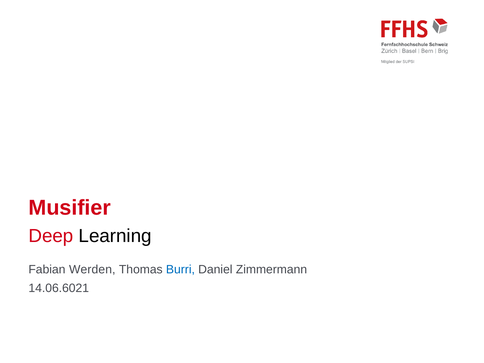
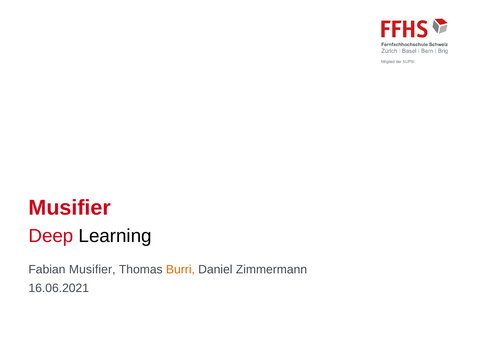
Fabian Werden: Werden -> Musifier (92, 270)
Burri colour: blue -> orange (180, 270)
14.06.6021: 14.06.6021 -> 16.06.2021 (59, 288)
